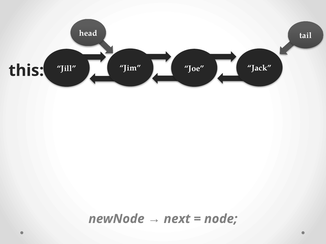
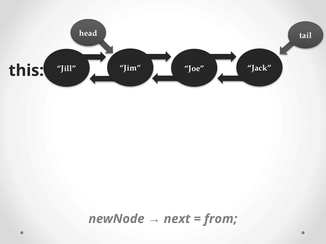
node: node -> from (221, 219)
